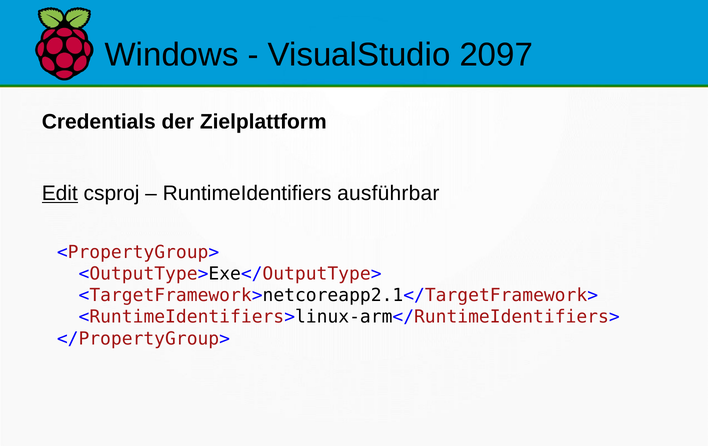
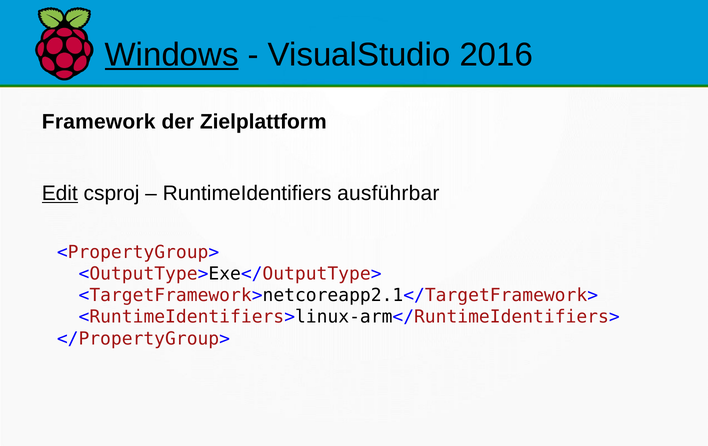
Windows underline: none -> present (172, 55)
2097: 2097 -> 2016 (496, 55)
Credentials: Credentials -> Framework (99, 122)
